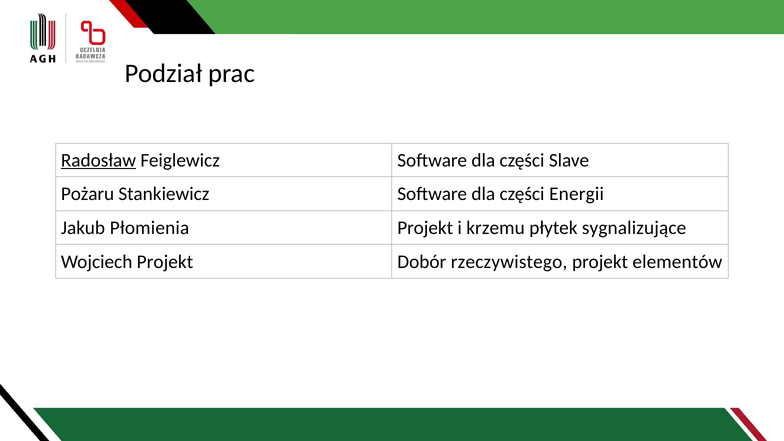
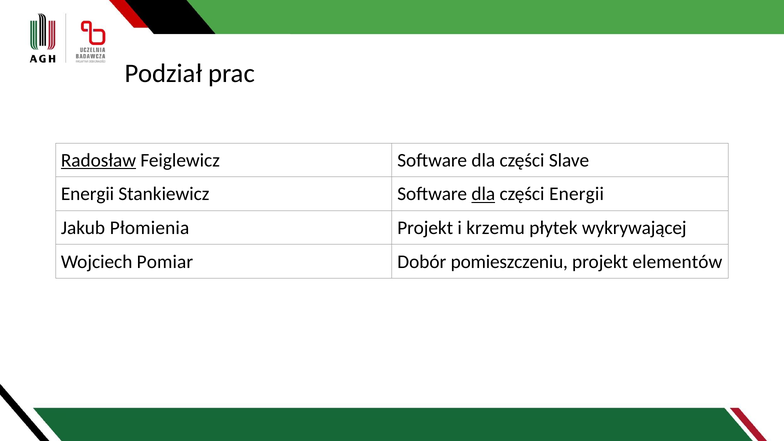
Pożaru: Pożaru -> Energii (88, 194)
dla underline: none -> present (483, 194)
sygnalizujące: sygnalizujące -> wykrywającej (634, 228)
Wojciech Projekt: Projekt -> Pomiar (165, 262)
rzeczywistego: rzeczywistego -> pomieszczeniu (509, 262)
